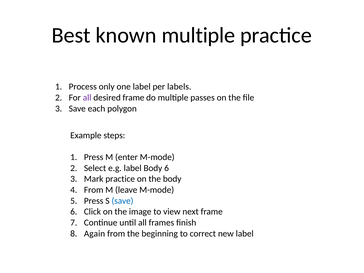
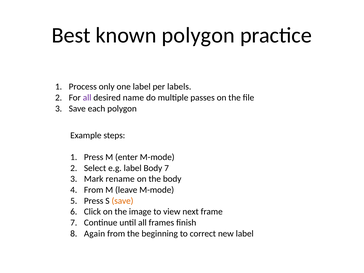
known multiple: multiple -> polygon (198, 35)
desired frame: frame -> name (133, 98)
Body 6: 6 -> 7 (167, 168)
Mark practice: practice -> rename (120, 179)
save colour: blue -> orange (123, 201)
